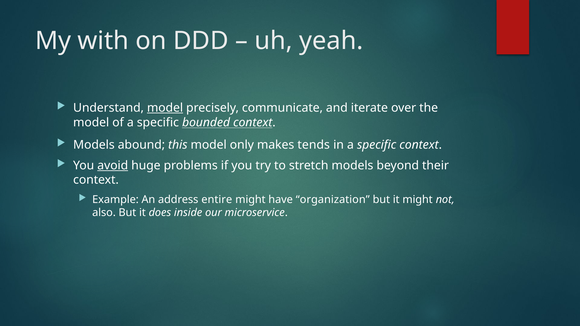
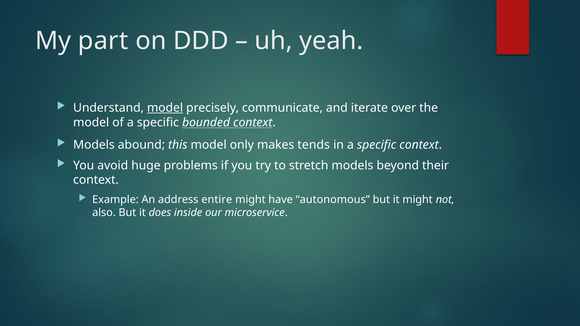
with: with -> part (103, 41)
avoid underline: present -> none (113, 166)
organization: organization -> autonomous (333, 200)
